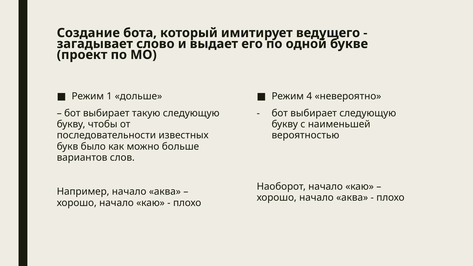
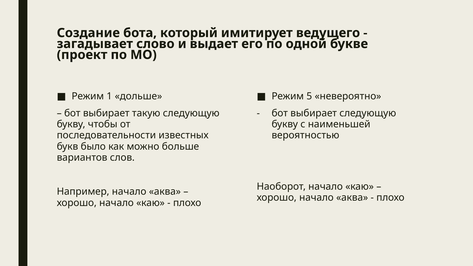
4: 4 -> 5 (309, 96)
